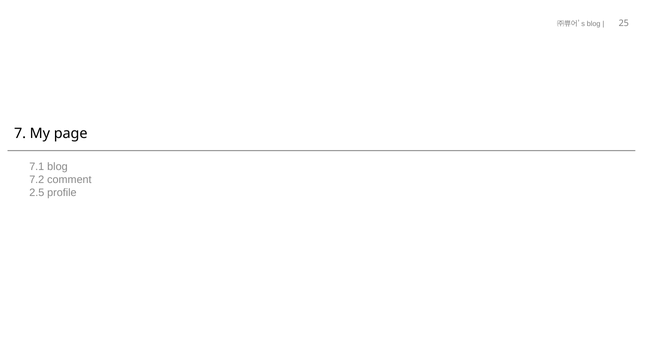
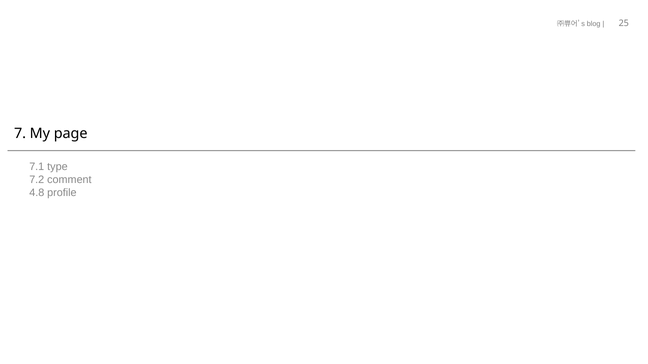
7.1 blog: blog -> type (57, 167)
2.5: 2.5 -> 4.8 (37, 193)
